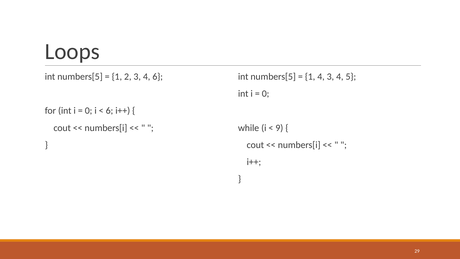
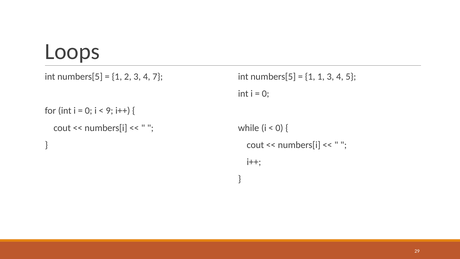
4 6: 6 -> 7 (158, 76)
1 4: 4 -> 1 (321, 76)
6: 6 -> 9 (109, 111)
9: 9 -> 0 (279, 128)
